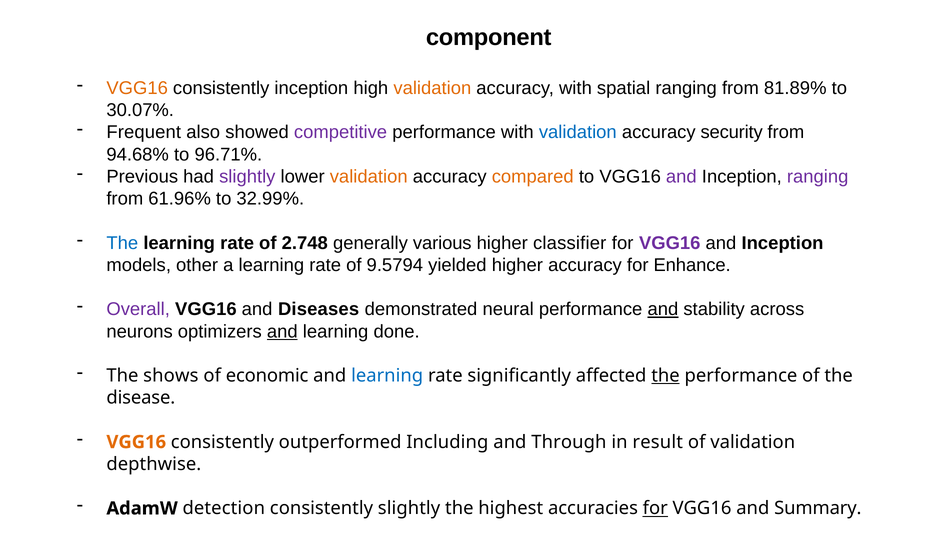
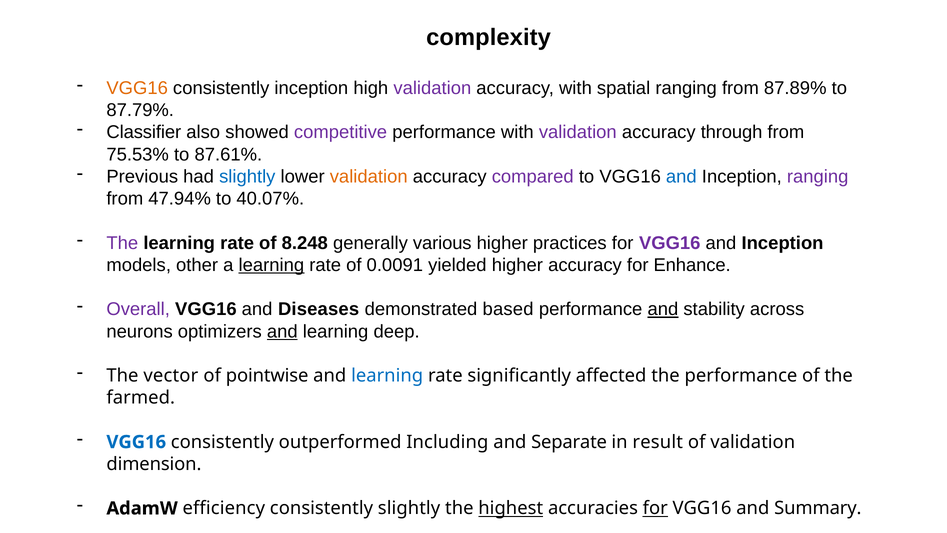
component: component -> complexity (489, 37)
validation colour: orange -> purple (432, 88)
81.89%: 81.89% -> 87.89% (795, 88)
30.07%: 30.07% -> 87.79% (140, 110)
Frequent: Frequent -> Classifier (144, 132)
validation colour: blue -> purple (578, 132)
security: security -> through (732, 132)
94.68%: 94.68% -> 75.53% (138, 154)
96.71%: 96.71% -> 87.61% (228, 154)
slightly colour: purple -> blue (247, 176)
compared colour: orange -> purple (533, 176)
and colour: purple -> blue (681, 176)
61.96%: 61.96% -> 47.94% (180, 199)
32.99%: 32.99% -> 40.07% (270, 199)
The colour: blue -> purple (122, 243)
2.748: 2.748 -> 8.248 (305, 243)
classifier: classifier -> practices (570, 243)
learning underline: none -> present (271, 265)
9.5794: 9.5794 -> 0.0091 (395, 265)
neural: neural -> based (508, 309)
done: done -> deep (397, 331)
shows: shows -> vector (171, 375)
economic: economic -> pointwise (267, 375)
the underline: present -> none (666, 375)
disease: disease -> farmed (141, 398)
VGG16 colour: orange -> blue (136, 442)
Through: Through -> Separate (569, 442)
depthwise: depthwise -> dimension (154, 464)
detection: detection -> efficiency (224, 508)
highest underline: none -> present (511, 508)
